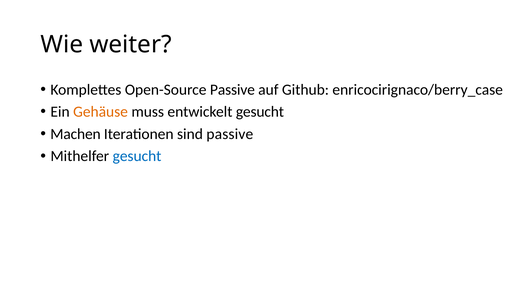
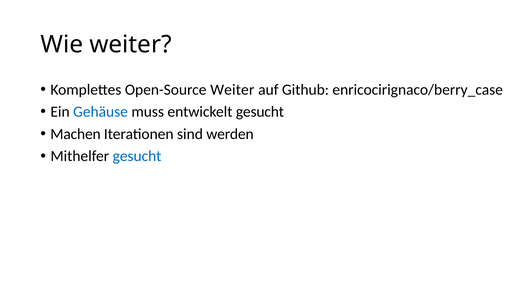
Open-Source Passive: Passive -> Weiter (232, 90)
Gehäuse colour: orange -> blue (101, 112)
sind passive: passive -> werden (230, 134)
